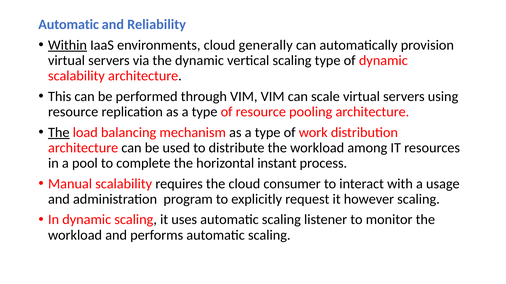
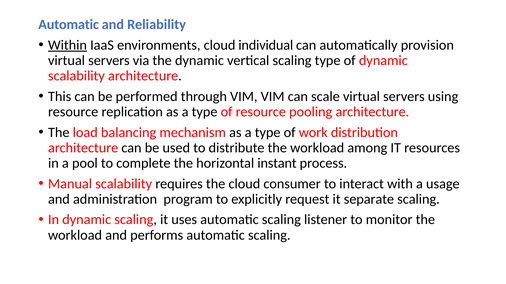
generally: generally -> individual (266, 45)
The underline: present -> none (59, 133)
however: however -> separate (369, 199)
